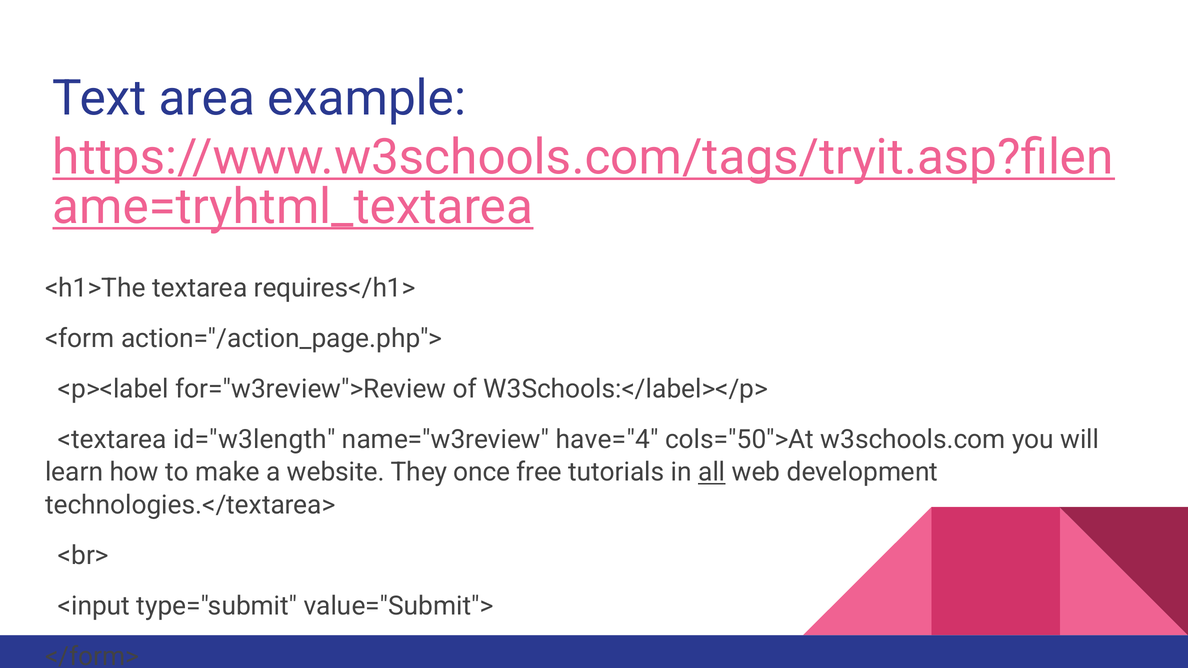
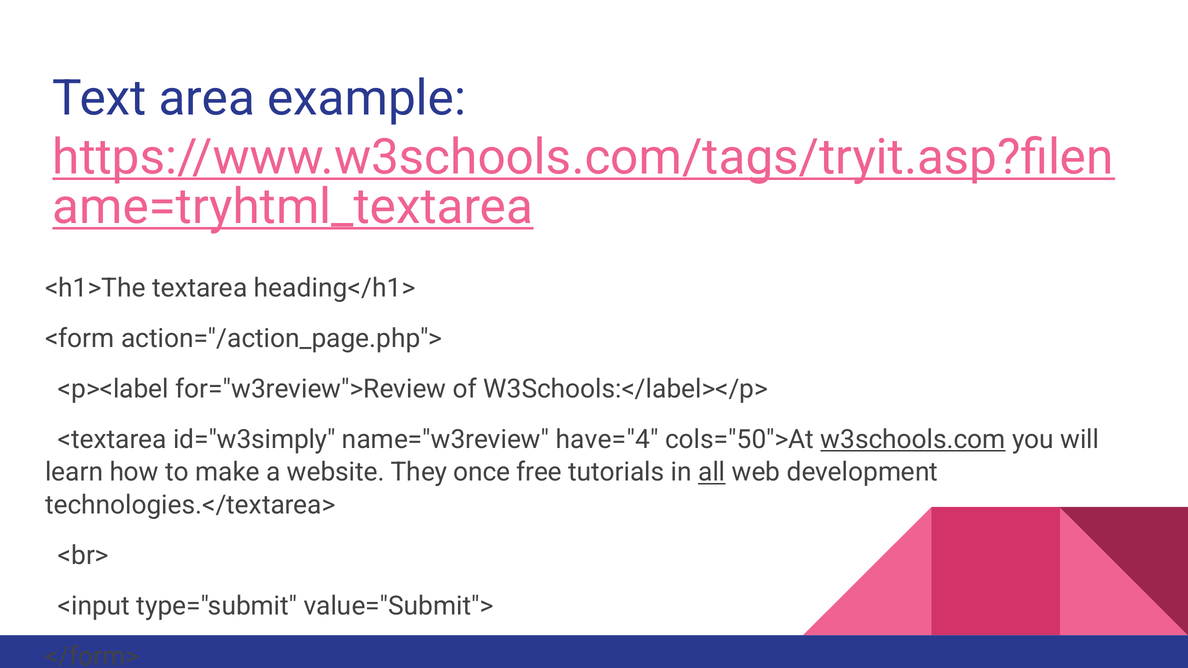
requires</h1>: requires</h1> -> heading</h1> (335, 288)
id="w3length: id="w3length -> id="w3simply (254, 440)
w3schools.com underline: none -> present (913, 440)
